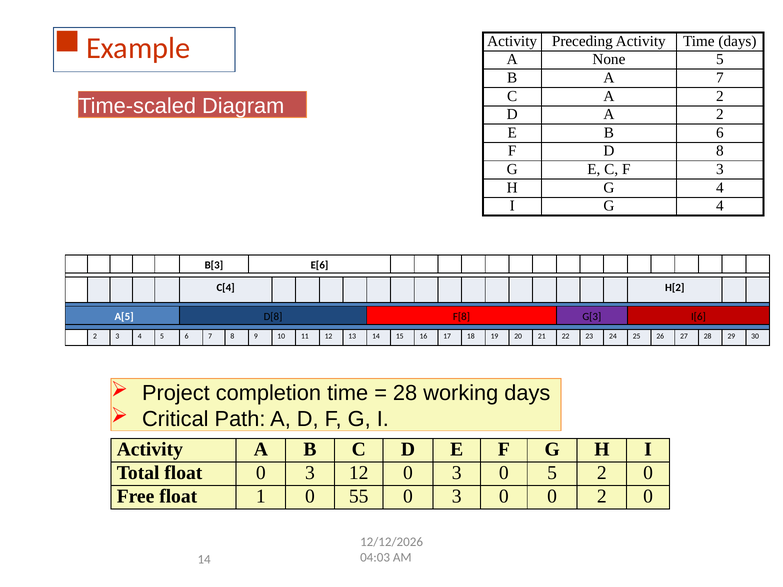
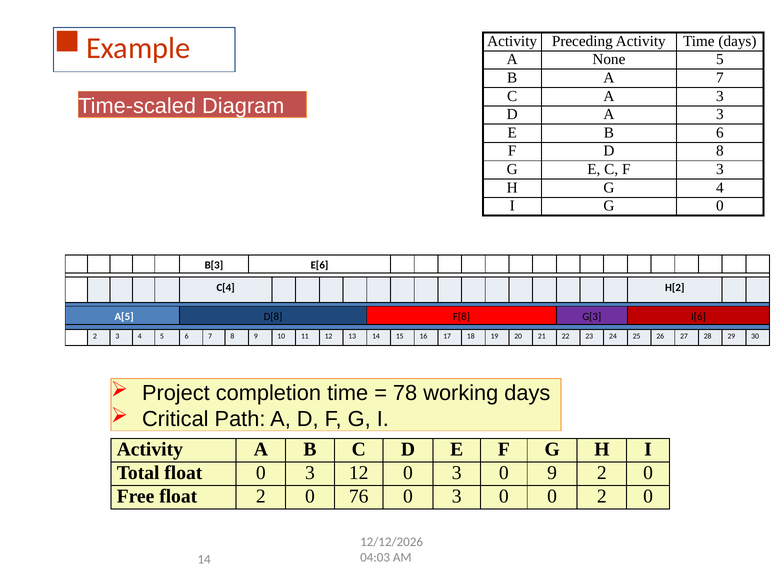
C A 2: 2 -> 3 (720, 96)
D A 2: 2 -> 3 (720, 114)
I G 4: 4 -> 0 (720, 206)
28: 28 -> 78 (405, 393)
0 5: 5 -> 9 (552, 473)
float 1: 1 -> 2 (261, 497)
55: 55 -> 76 (359, 497)
